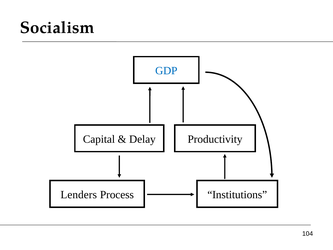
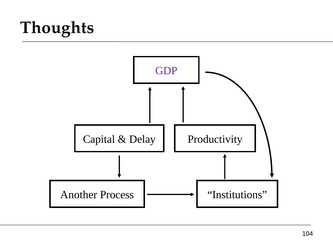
Socialism: Socialism -> Thoughts (57, 28)
GDP colour: blue -> purple (166, 71)
Lenders: Lenders -> Another (79, 194)
